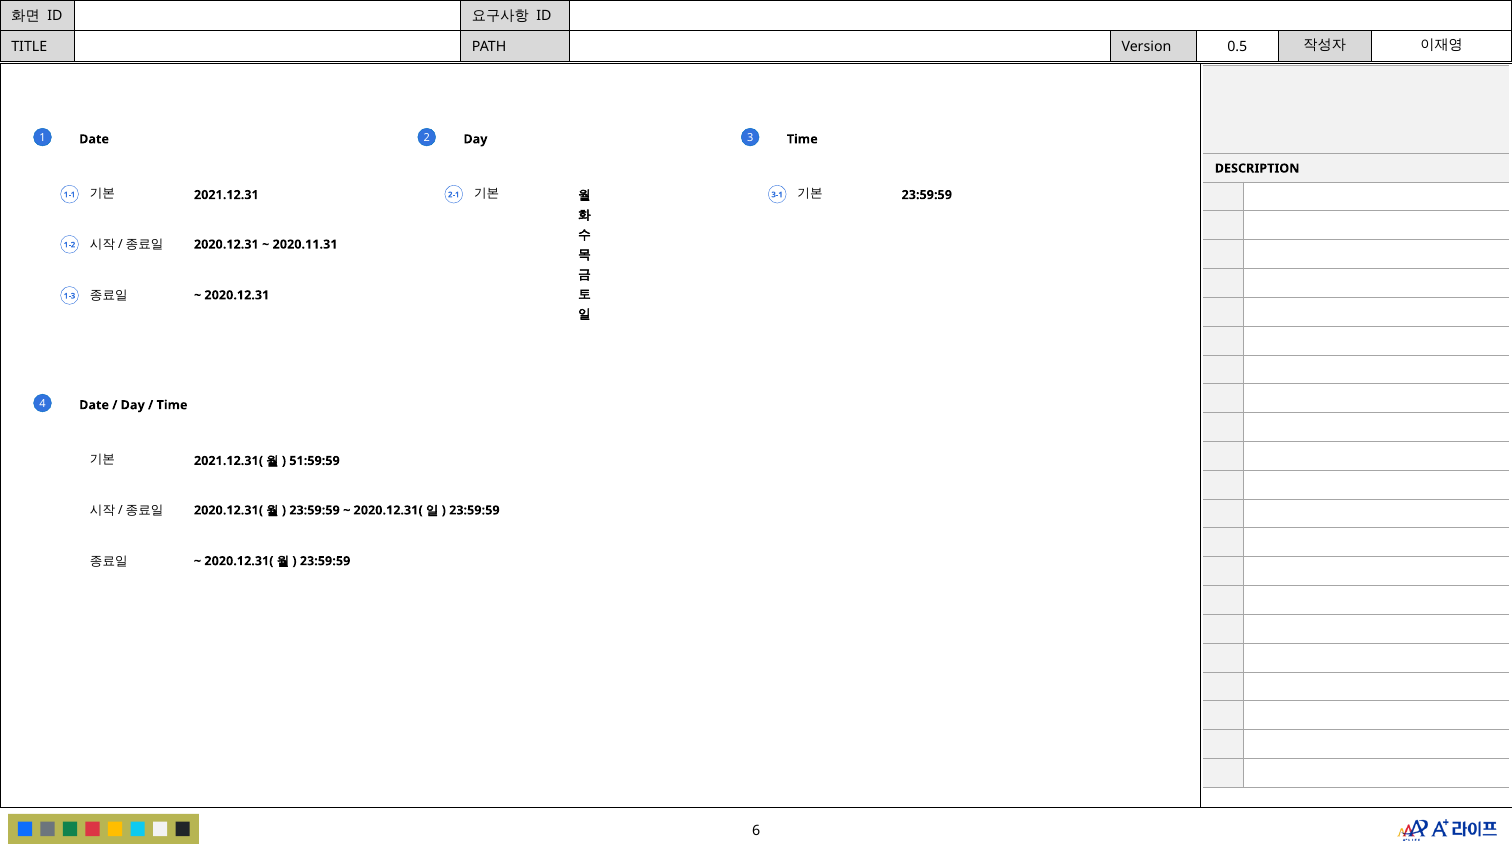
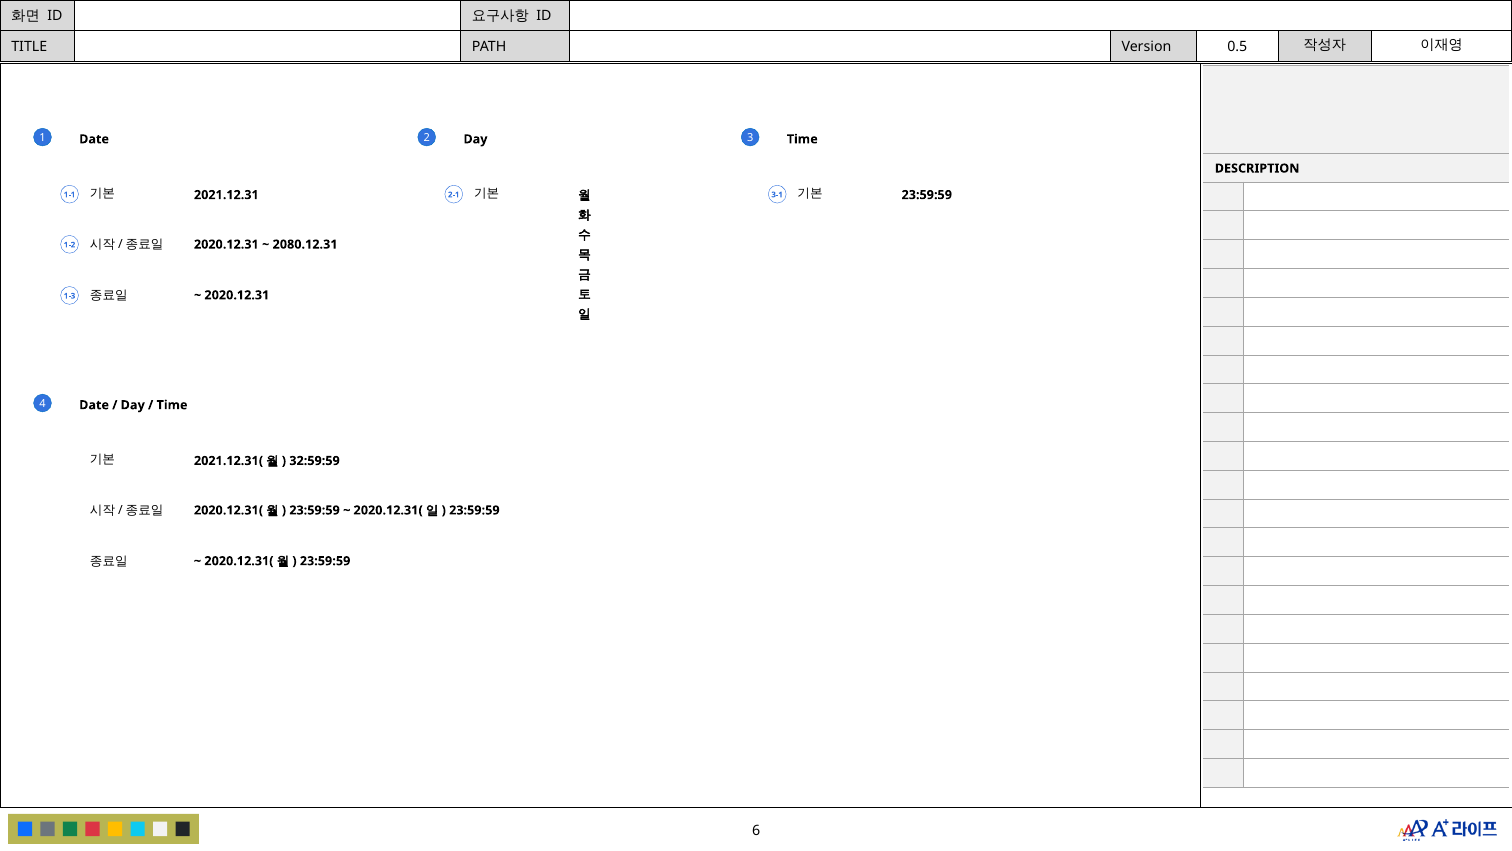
2020.11.31: 2020.11.31 -> 2080.12.31 (305, 244)
51:59:59: 51:59:59 -> 32:59:59 (315, 461)
